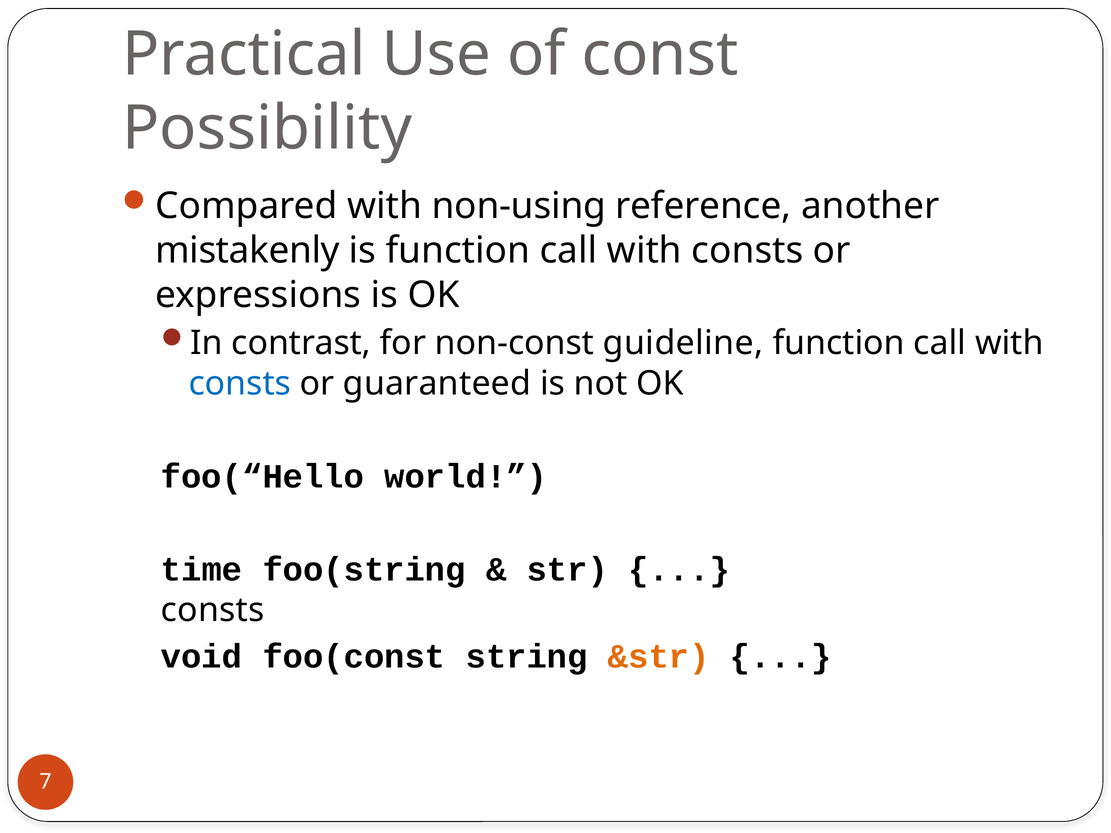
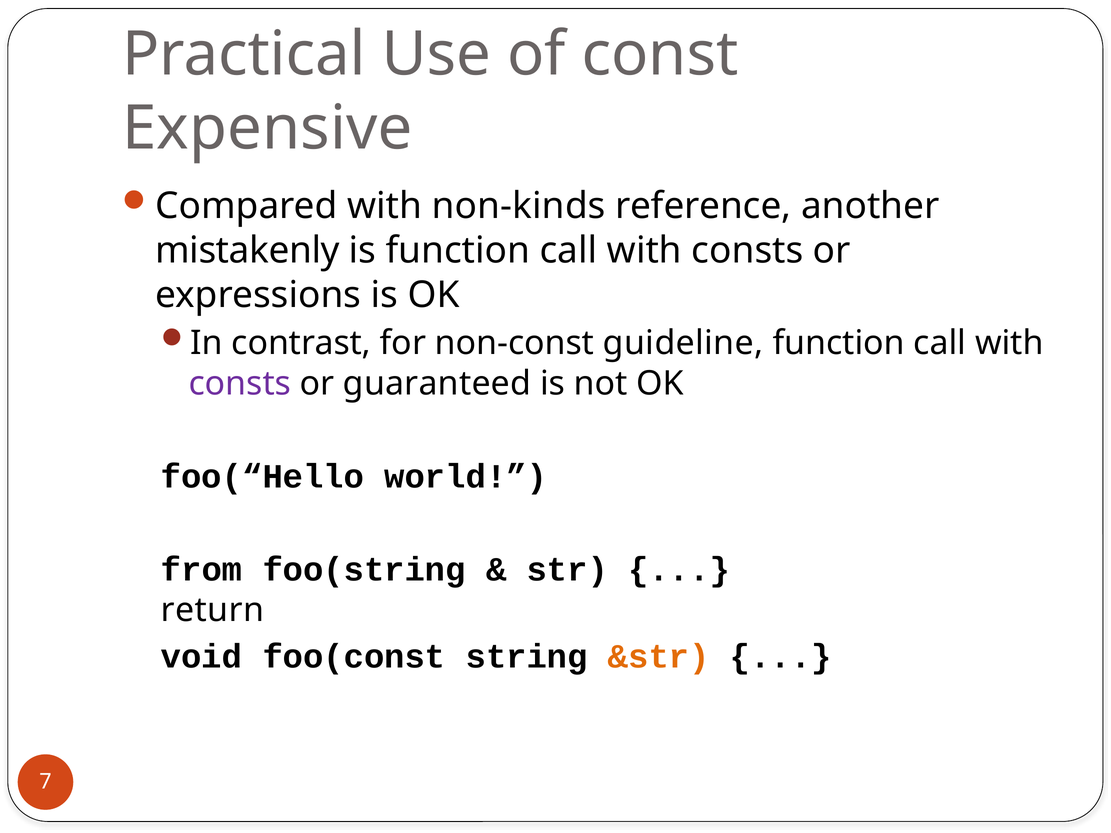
Possibility: Possibility -> Expensive (267, 128)
non-using: non-using -> non-kinds (519, 206)
consts colour: blue -> purple (240, 384)
time: time -> from (202, 570)
consts: consts -> return (213, 610)
